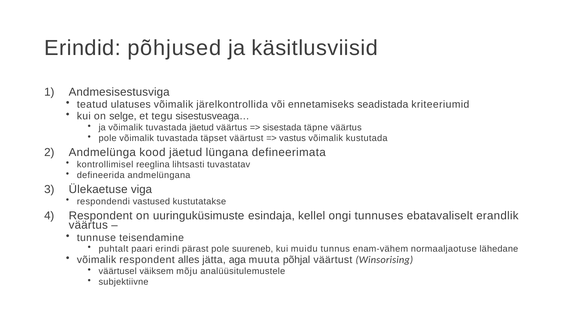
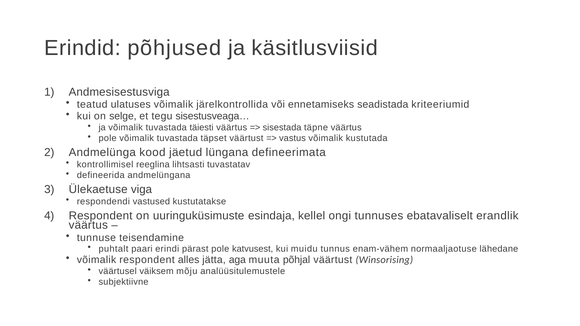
tuvastada jäetud: jäetud -> täiesti (202, 128)
suureneb: suureneb -> katvusest (253, 249)
